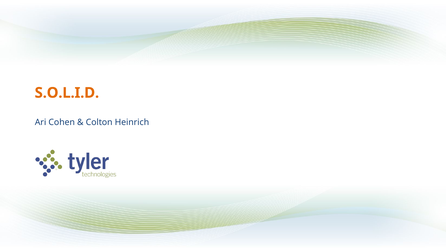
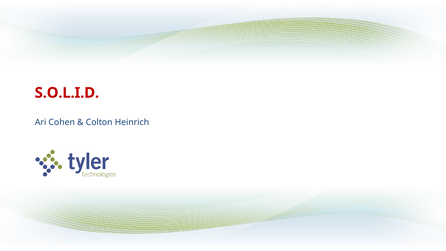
S.O.L.I.D colour: orange -> red (67, 93)
